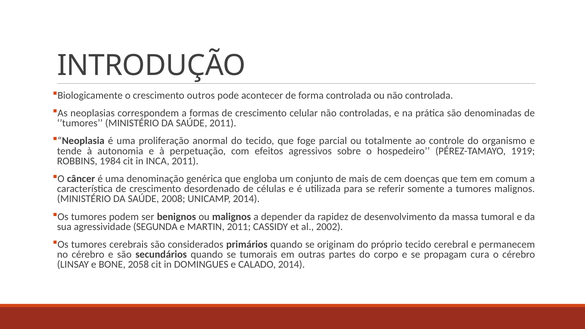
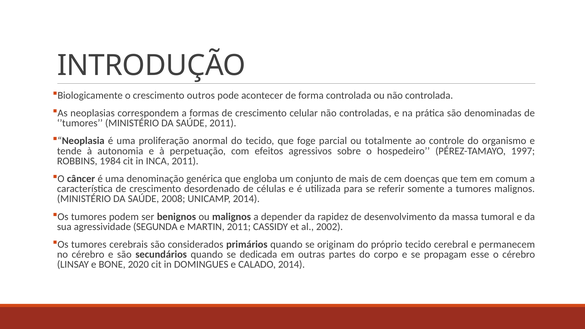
1919: 1919 -> 1997 (523, 151)
tumorais: tumorais -> dedicada (258, 255)
cura: cura -> esse (480, 255)
2058: 2058 -> 2020 (138, 265)
